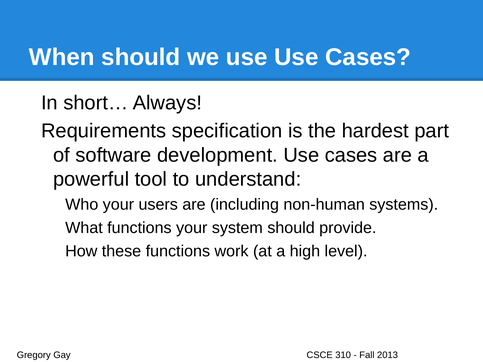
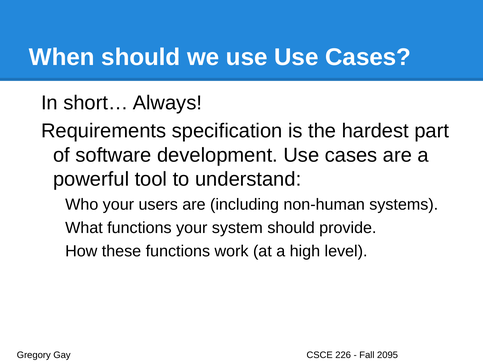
310: 310 -> 226 (343, 355)
2013: 2013 -> 2095 (388, 355)
